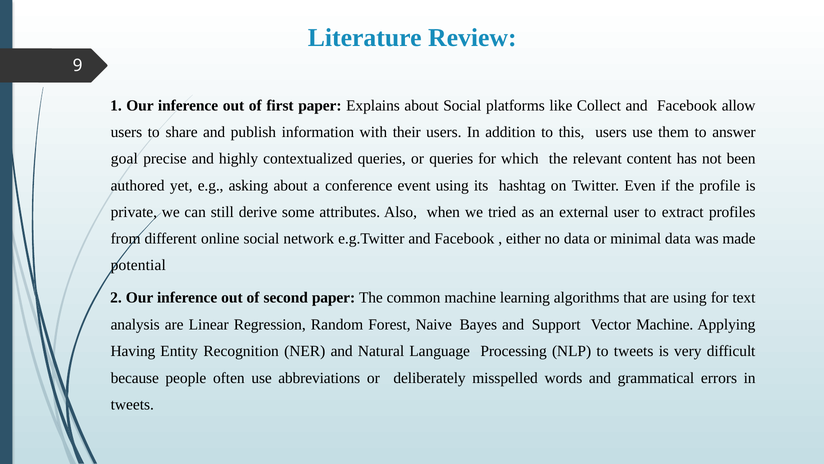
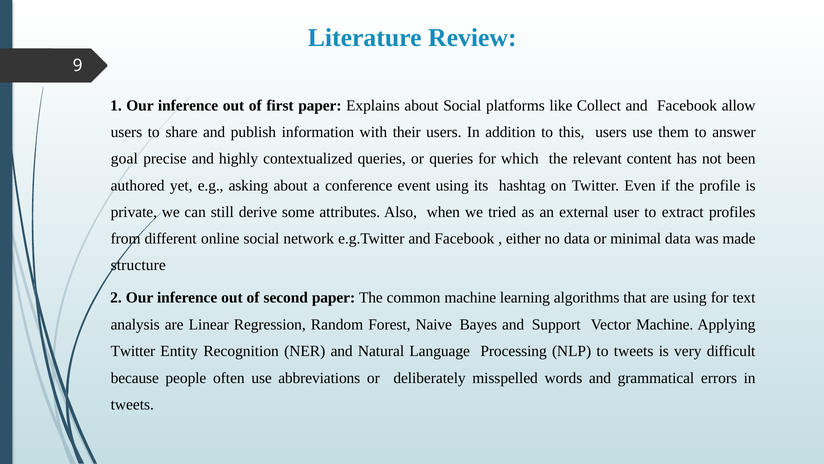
potential: potential -> structure (138, 265)
Having: Having -> Twitter (133, 351)
